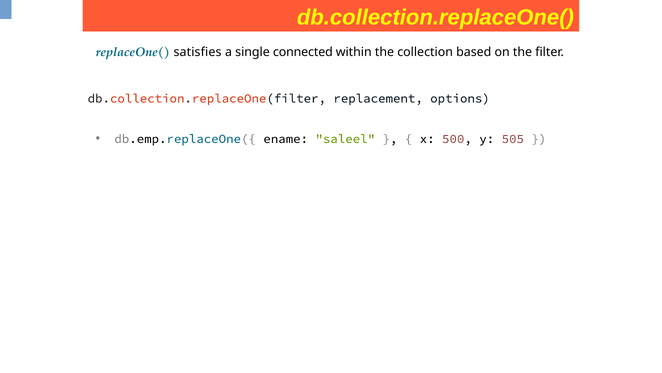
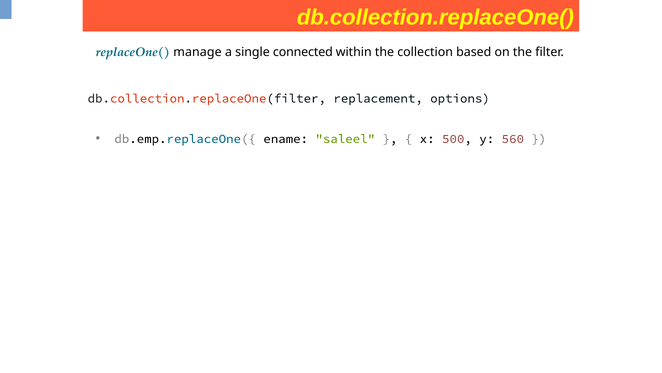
satisfies: satisfies -> manage (197, 52)
505: 505 -> 560 (513, 139)
